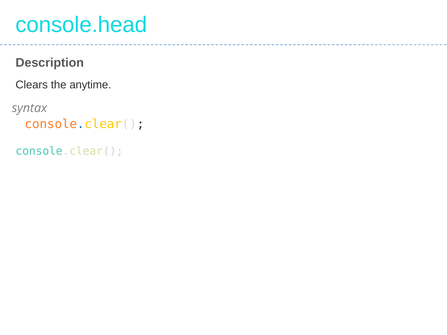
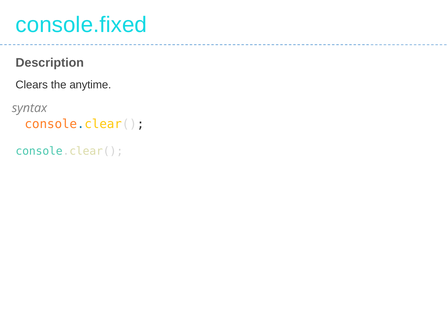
console.head: console.head -> console.fixed (81, 25)
